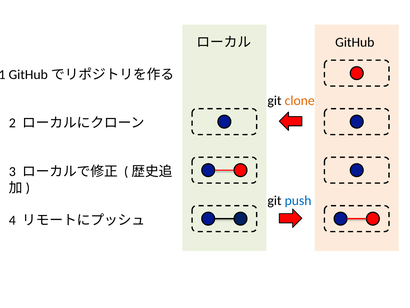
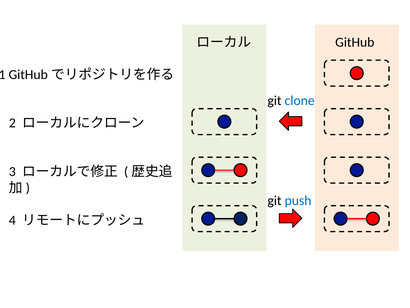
clone colour: orange -> blue (300, 100)
